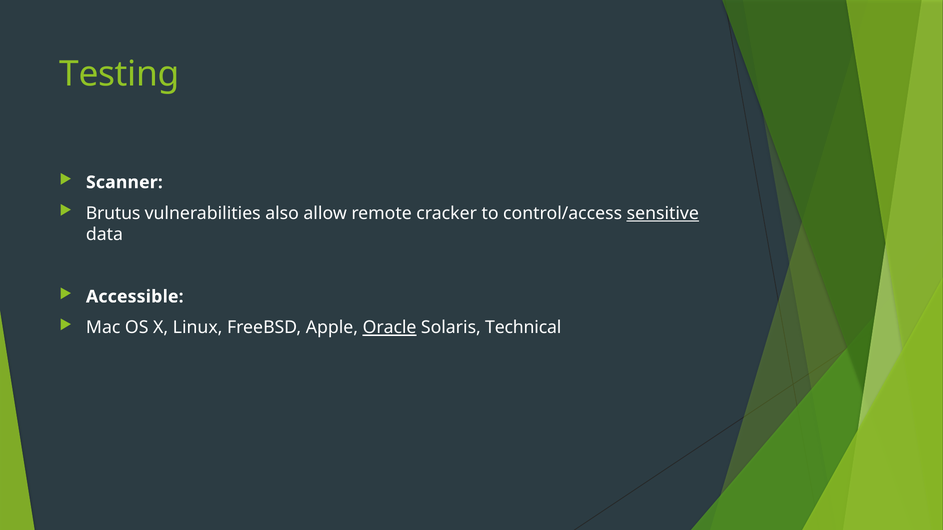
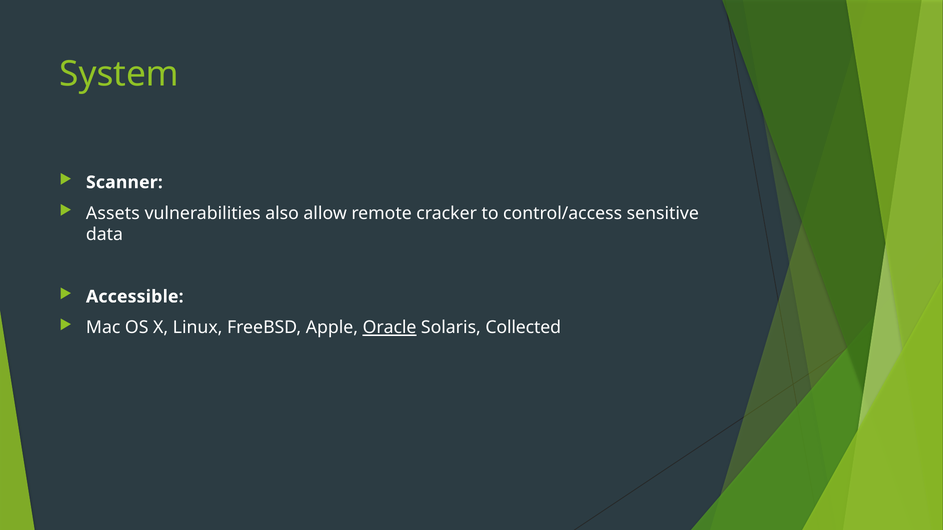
Testing: Testing -> System (119, 74)
Brutus: Brutus -> Assets (113, 214)
sensitive underline: present -> none (663, 214)
Technical: Technical -> Collected (523, 328)
